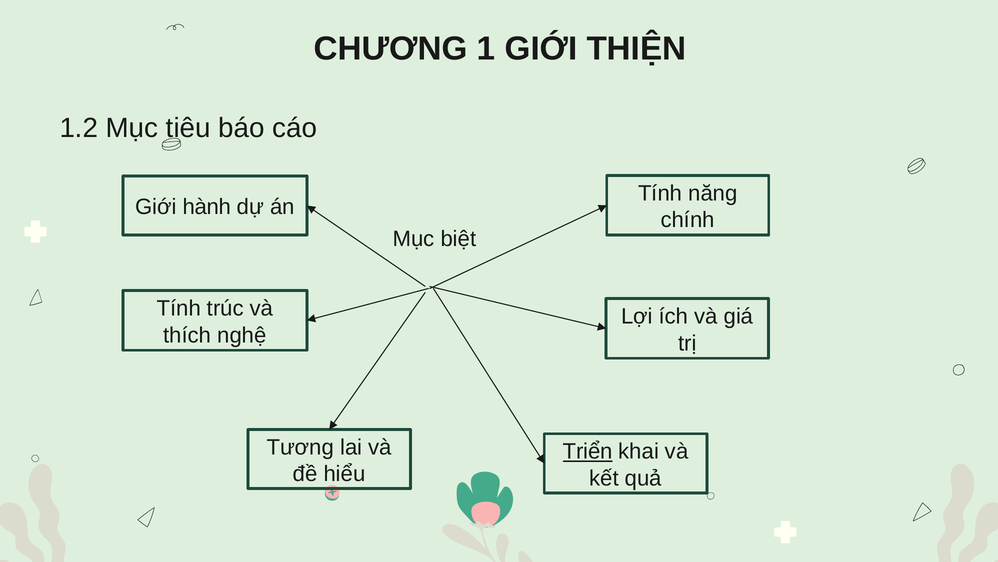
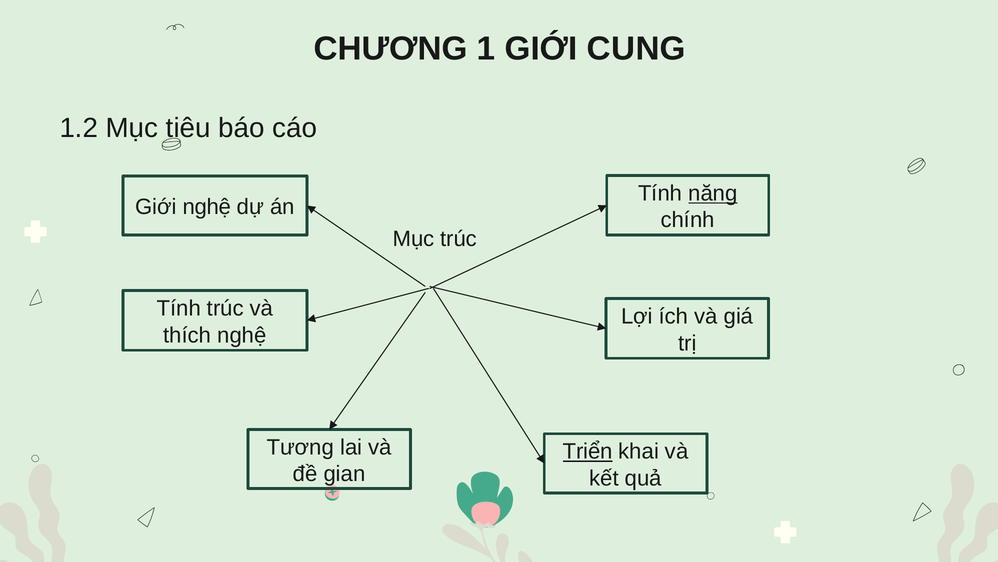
THIỆN: THIỆN -> CUNG (636, 49)
năng underline: none -> present (713, 193)
Giới hành: hành -> nghệ (207, 207)
Mục biệt: biệt -> trúc (459, 239)
hiểu: hiểu -> gian (344, 473)
